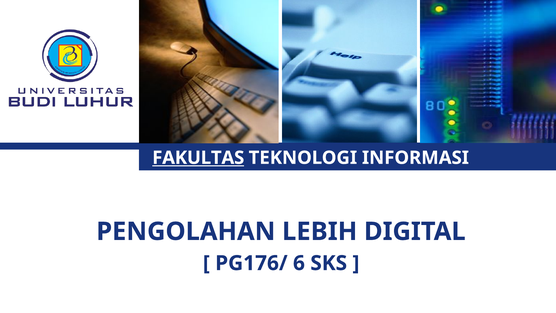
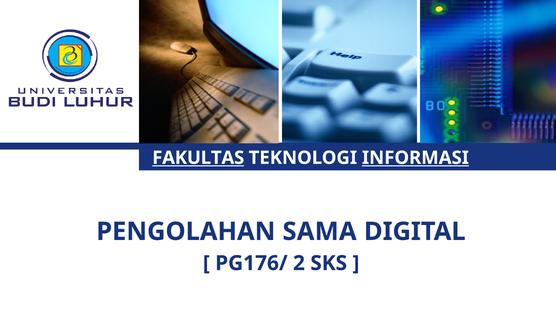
INFORMASI underline: none -> present (415, 158)
LEBIH: LEBIH -> SAMA (320, 231)
6: 6 -> 2 (299, 263)
